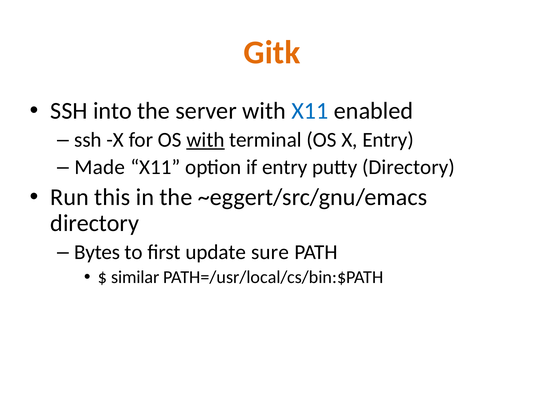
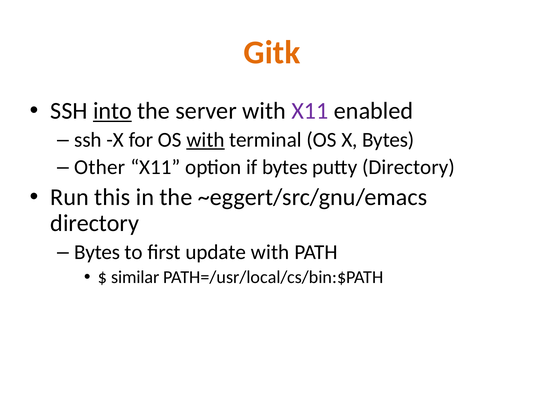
into underline: none -> present (112, 111)
X11 colour: blue -> purple (310, 111)
X Entry: Entry -> Bytes (388, 140)
Made: Made -> Other (100, 167)
if entry: entry -> bytes (285, 167)
update sure: sure -> with (270, 252)
